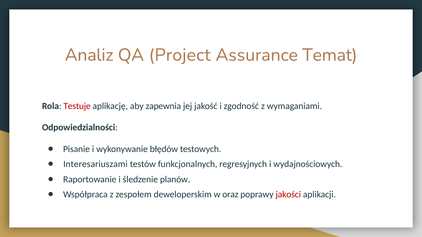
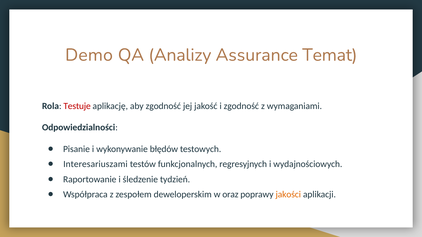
Analiz: Analiz -> Demo (89, 55)
Project: Project -> Analizy (180, 55)
aby zapewnia: zapewnia -> zgodność (163, 106)
planów: planów -> tydzień (175, 180)
jakości colour: red -> orange (288, 195)
